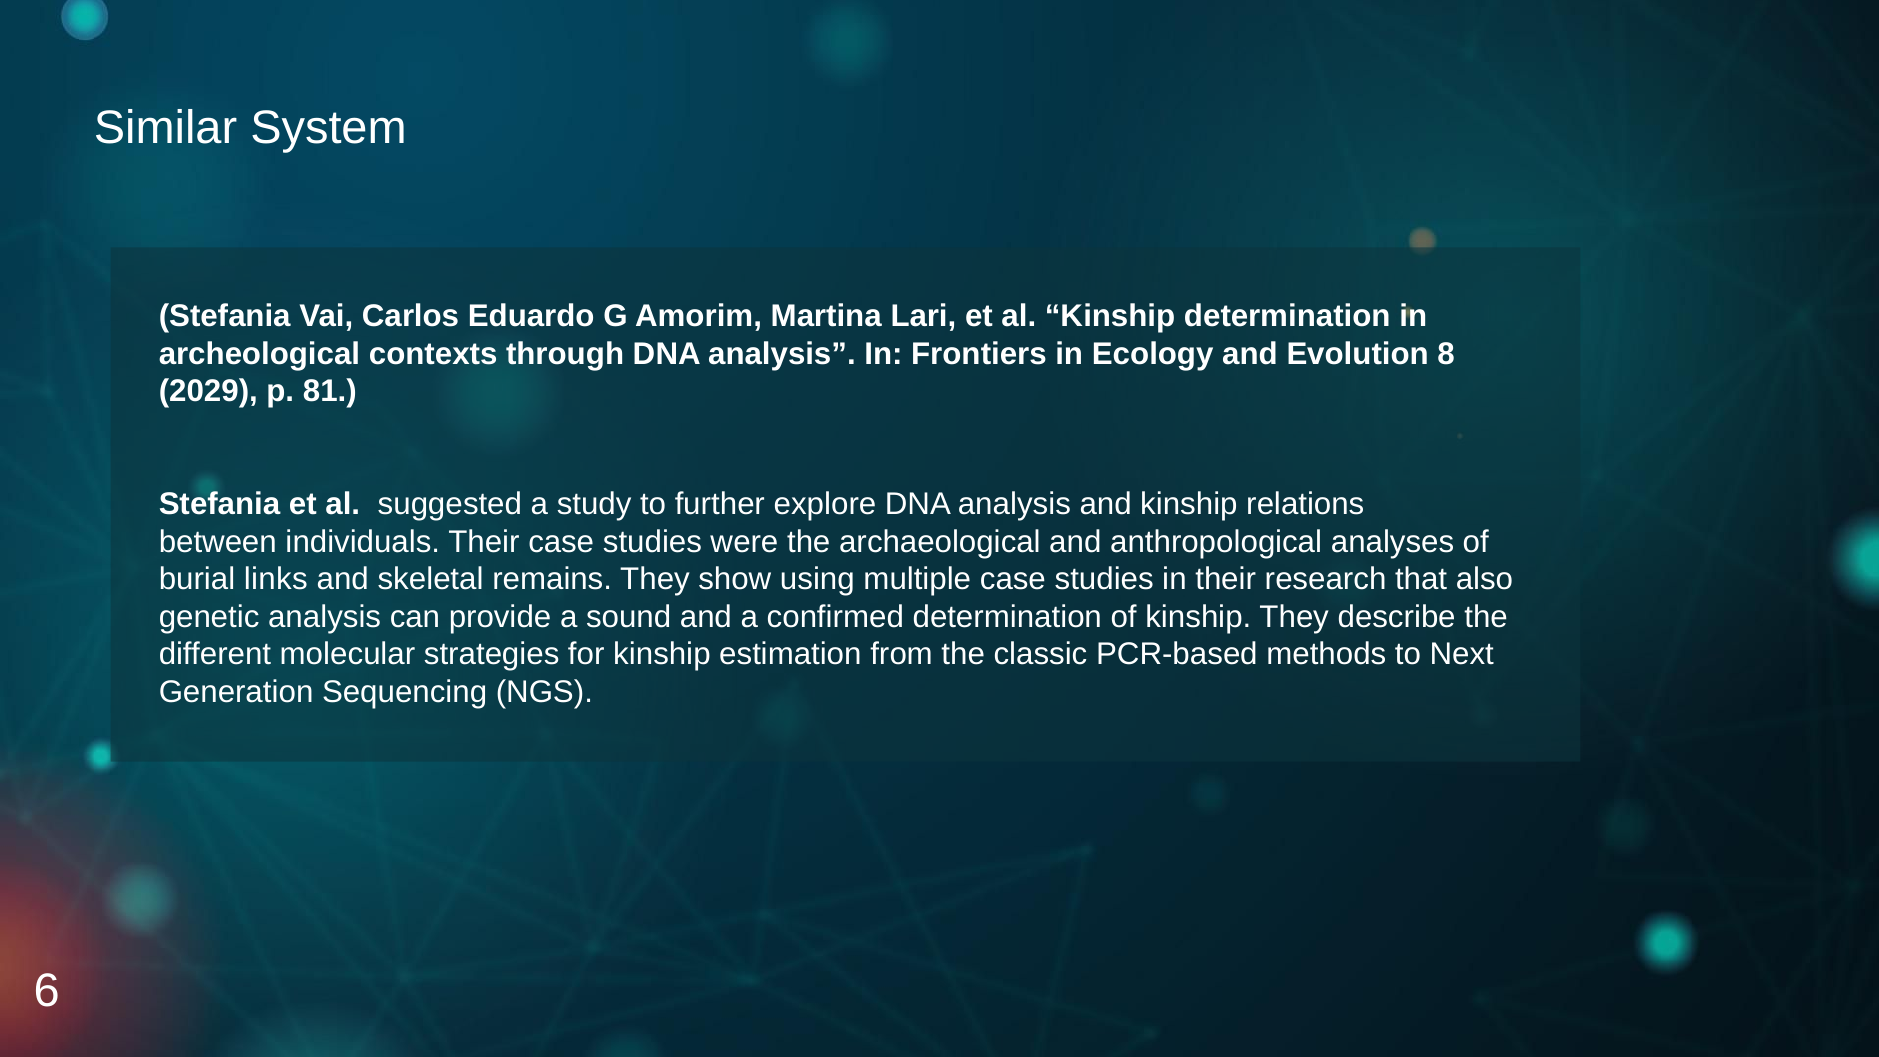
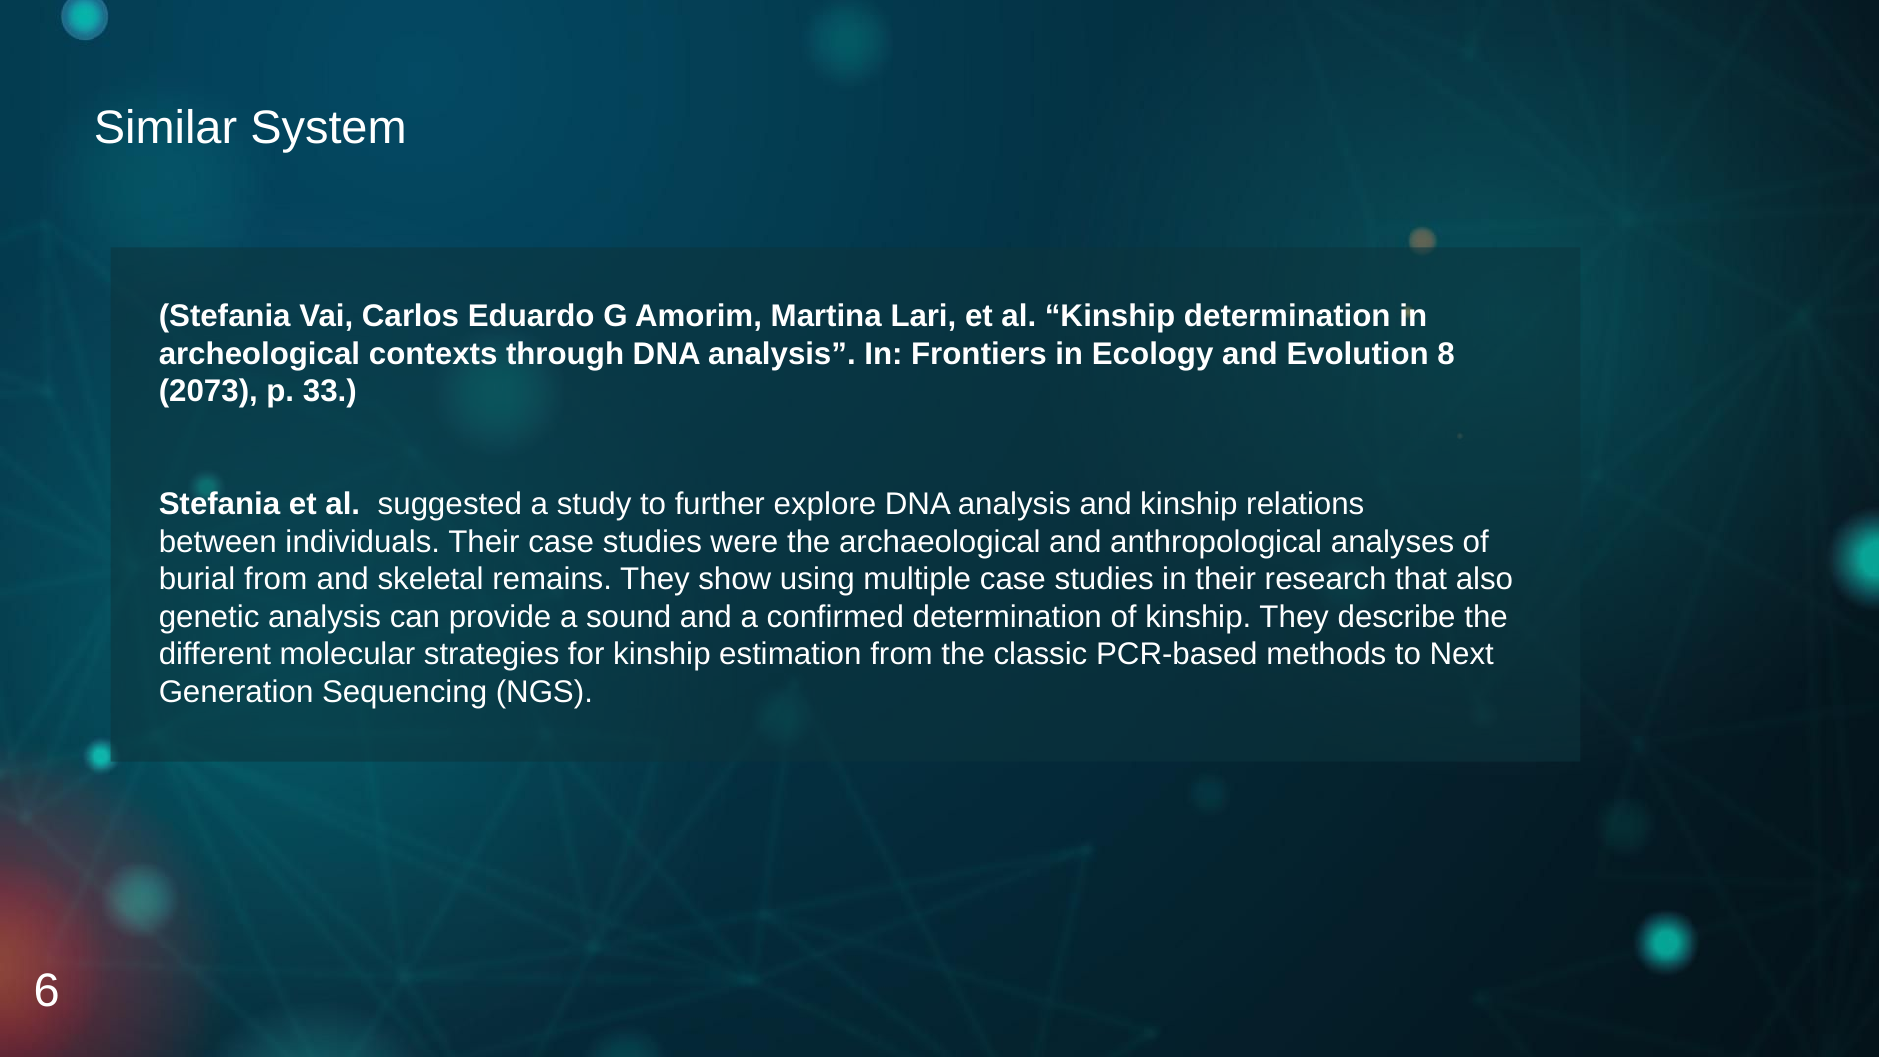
2029: 2029 -> 2073 (208, 392)
81: 81 -> 33 (330, 392)
burial links: links -> from (276, 579)
